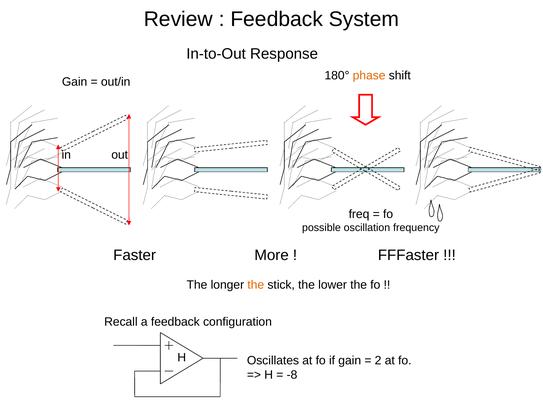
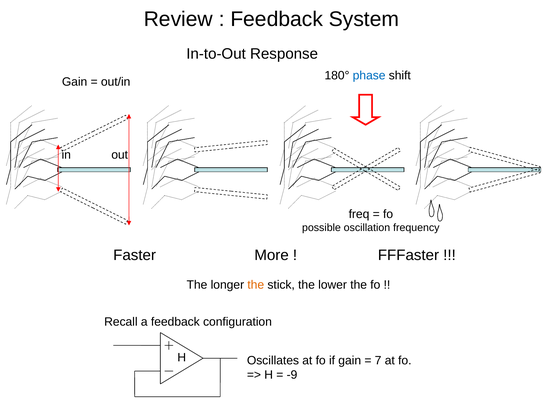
phase colour: orange -> blue (369, 75)
2: 2 -> 7 (378, 360)
-8: -8 -> -9 (292, 374)
